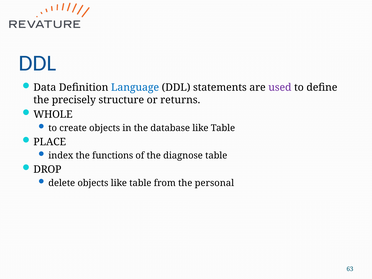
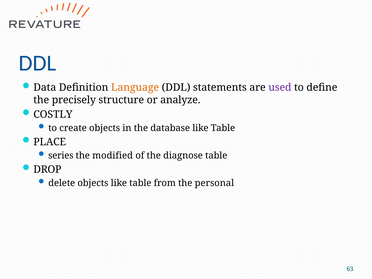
Language colour: blue -> orange (135, 88)
returns: returns -> analyze (180, 100)
WHOLE: WHOLE -> COSTLY (53, 114)
index: index -> series (61, 155)
functions: functions -> modified (113, 155)
